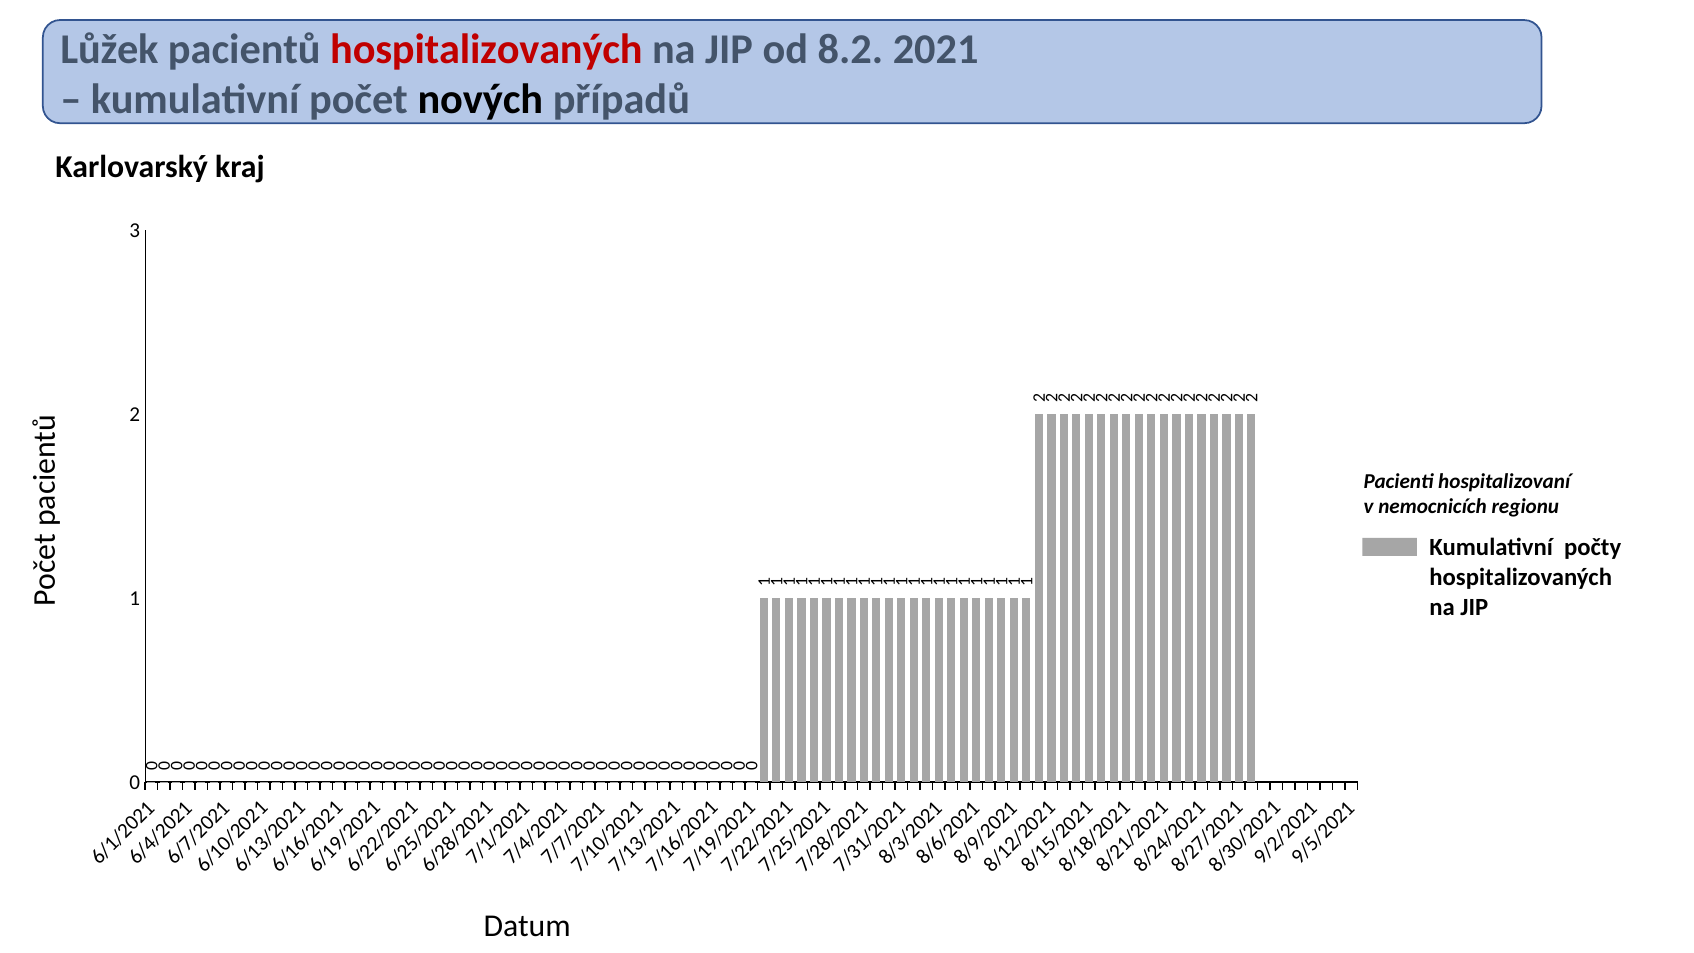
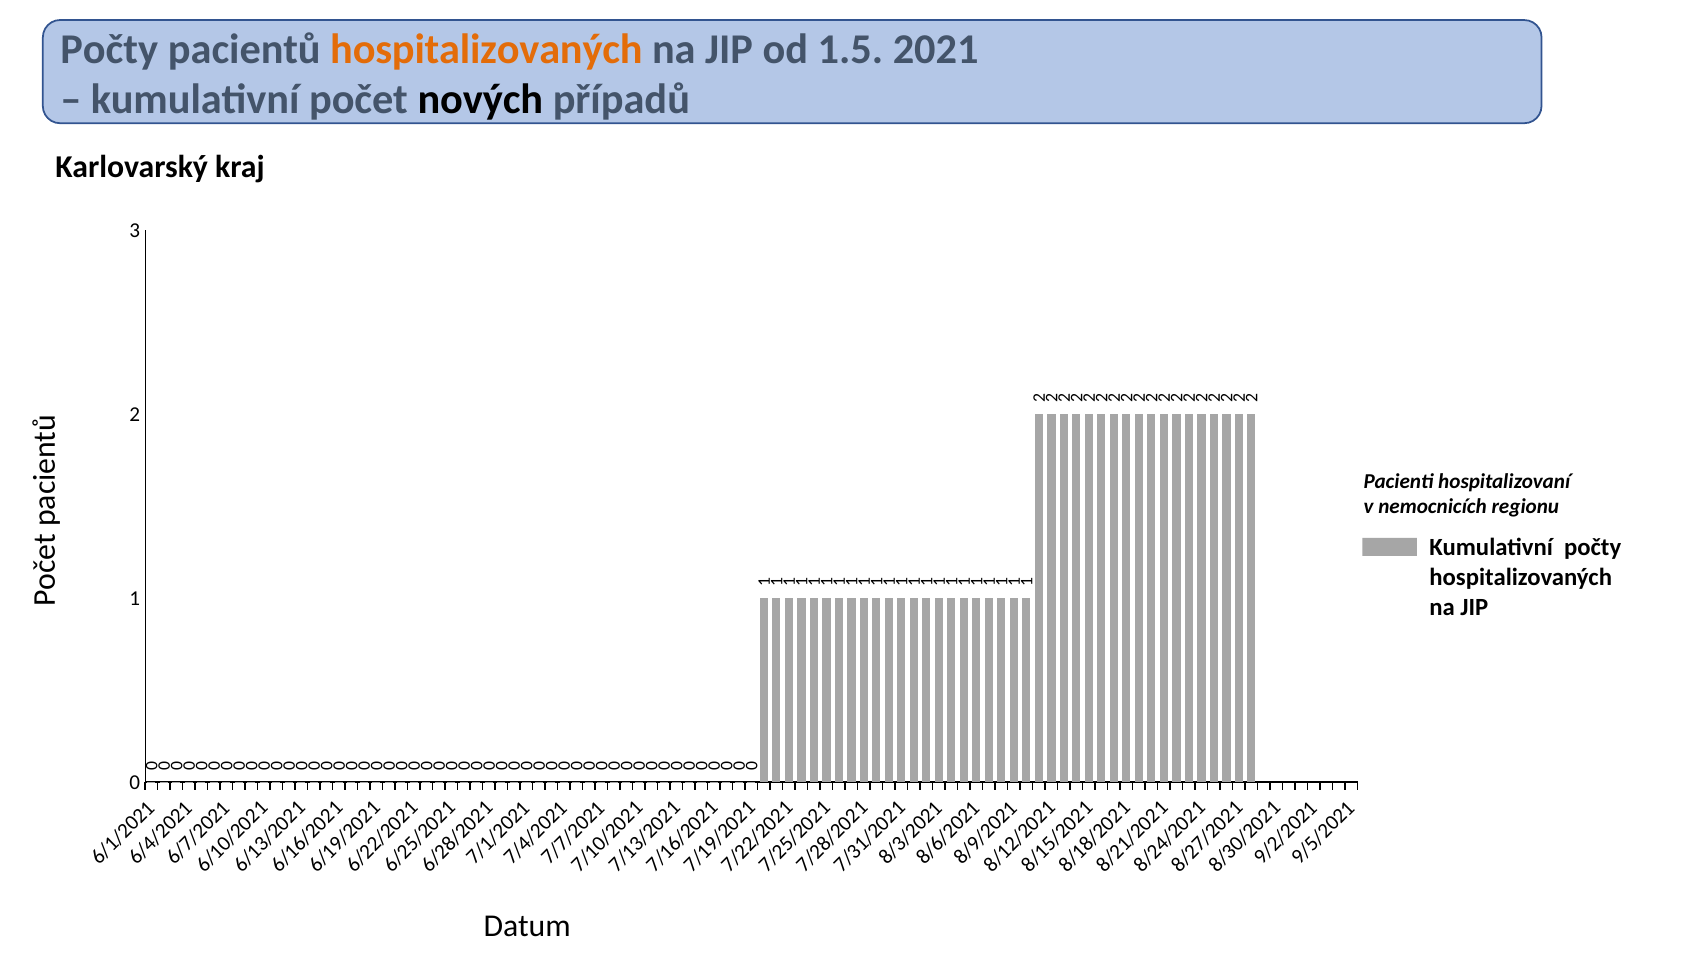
Lůžek: Lůžek -> Počty (109, 49)
hospitalizovaných colour: red -> orange (486, 49)
8.2: 8.2 -> 1.5 (850, 49)
